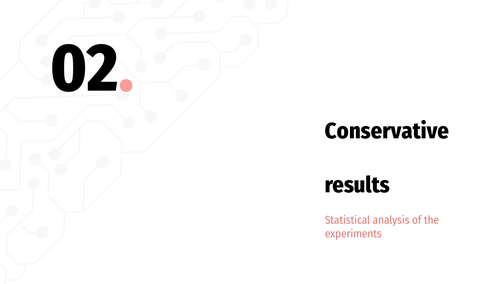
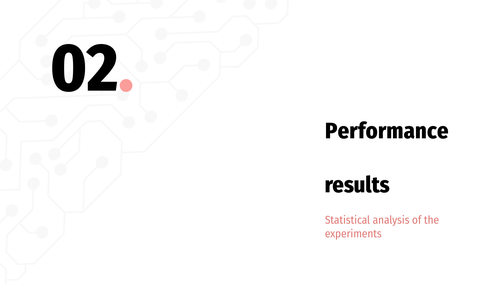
Conservative: Conservative -> Performance (387, 131)
